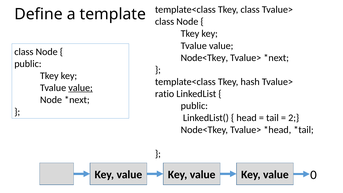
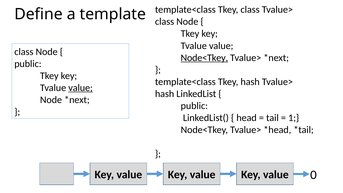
Node<Tkey underline: none -> present (204, 58)
ratio: ratio -> hash (165, 94)
2: 2 -> 1 (294, 118)
